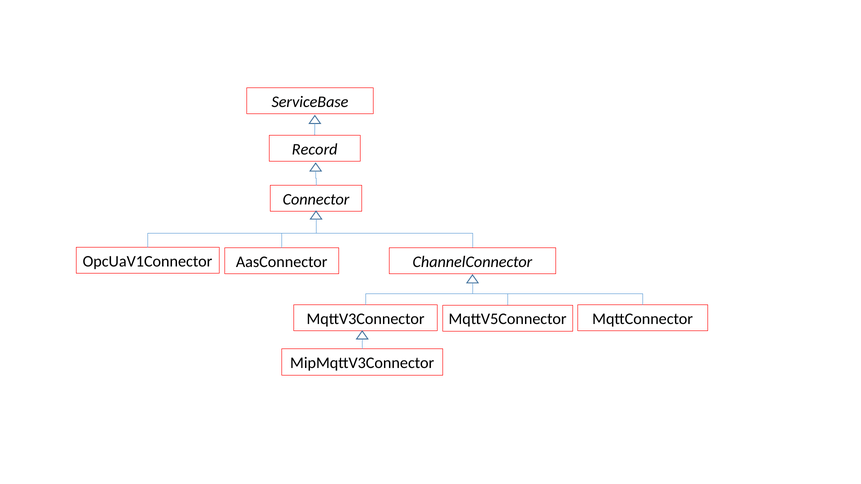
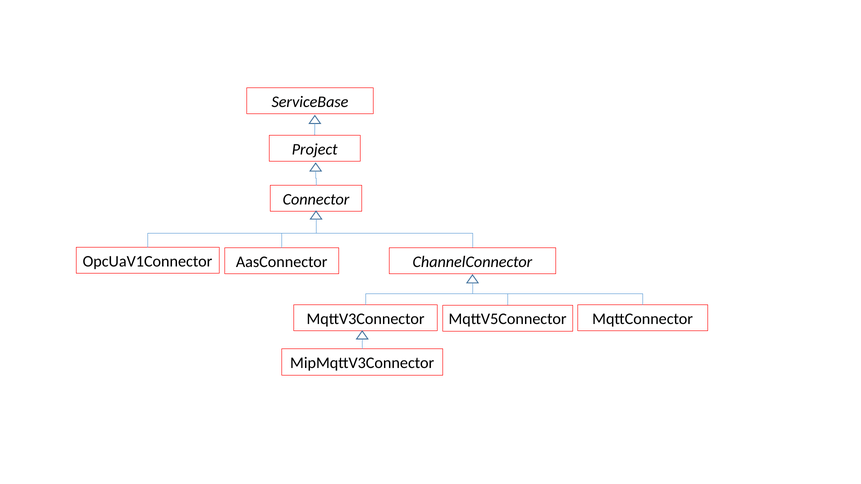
Record: Record -> Project (315, 149)
